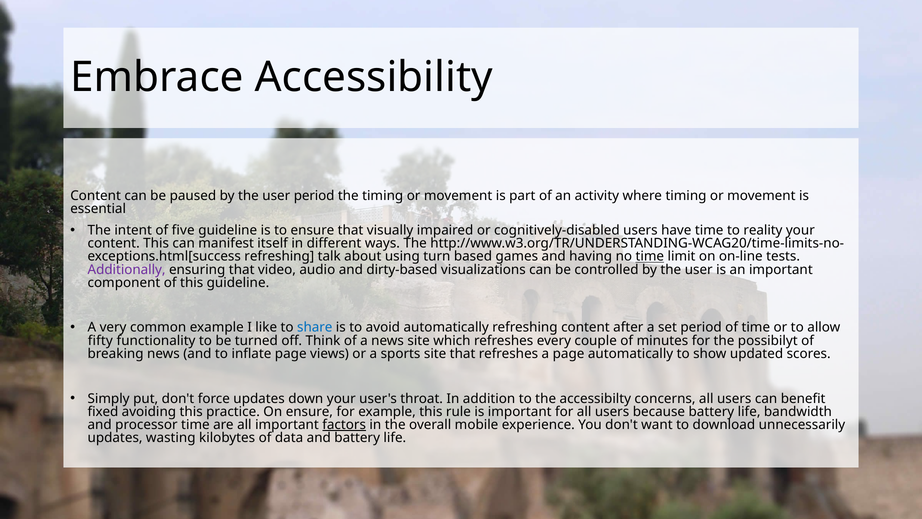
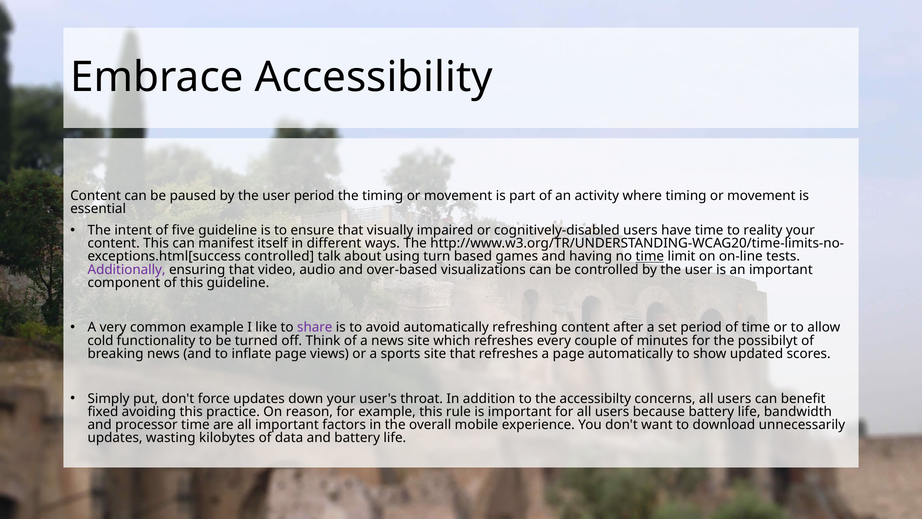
refreshing: refreshing -> controlled (279, 256)
dirty-based: dirty-based -> over-based (402, 269)
share colour: blue -> purple (315, 327)
fifty: fifty -> cold (100, 340)
On ensure: ensure -> reason (309, 411)
factors underline: present -> none (344, 424)
